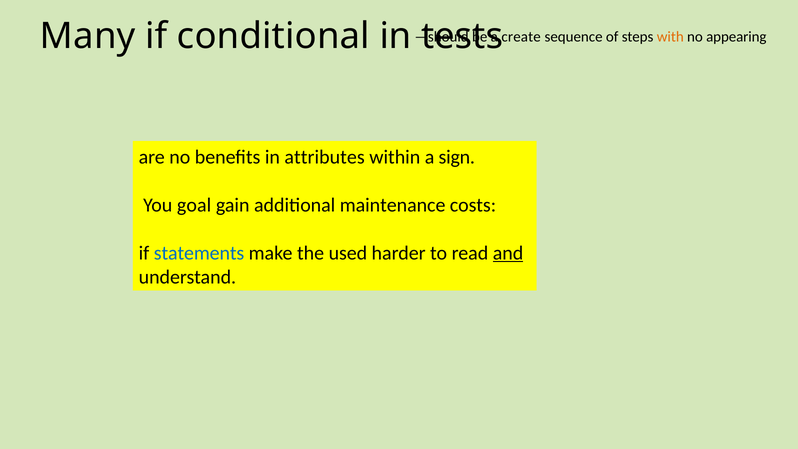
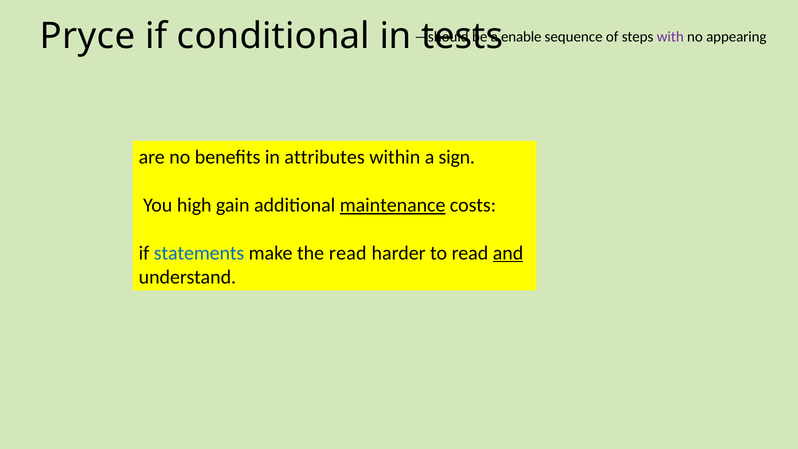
Many: Many -> Pryce (88, 36)
create: create -> enable (521, 37)
with colour: orange -> purple (670, 37)
goal: goal -> high (194, 205)
maintenance underline: none -> present (393, 205)
the used: used -> read (348, 253)
